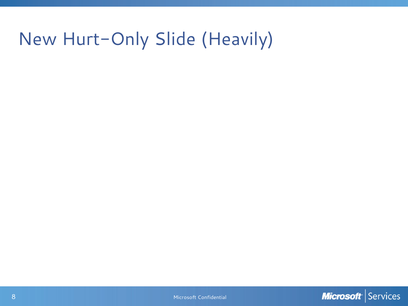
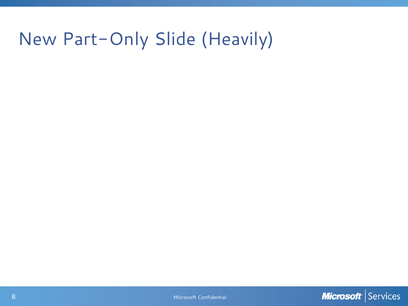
Hurt-Only: Hurt-Only -> Part-Only (105, 39)
